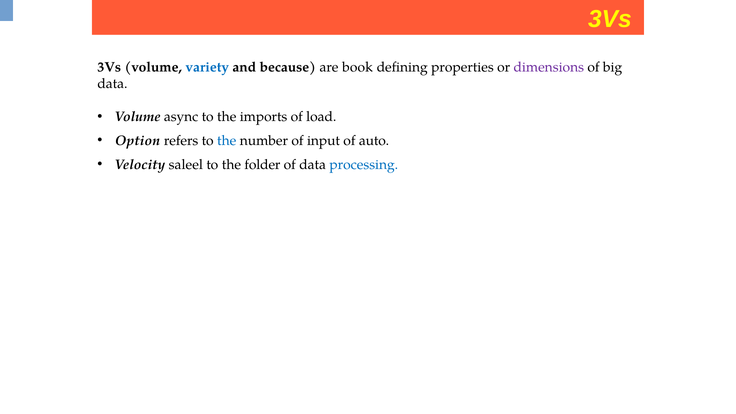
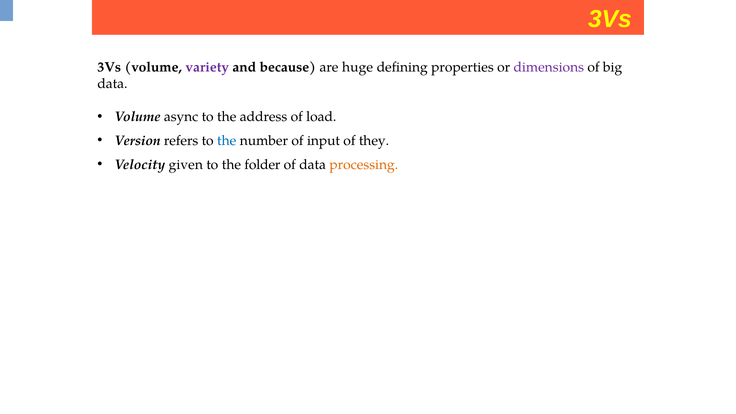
variety colour: blue -> purple (207, 67)
book: book -> huge (358, 67)
imports: imports -> address (264, 117)
Option: Option -> Version (138, 141)
auto: auto -> they (374, 141)
saleel: saleel -> given (186, 165)
processing colour: blue -> orange (364, 165)
